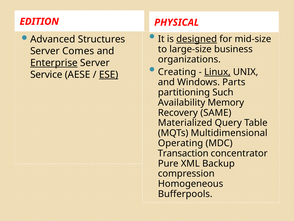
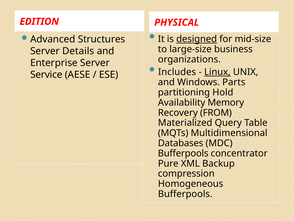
Comes: Comes -> Details (78, 51)
Enterprise underline: present -> none (54, 63)
Creating: Creating -> Includes (177, 72)
ESE underline: present -> none (109, 74)
Such: Such -> Hold (223, 92)
SAME: SAME -> FROM (216, 112)
Operating: Operating -> Databases (181, 143)
Transaction: Transaction -> Bufferpools (183, 153)
